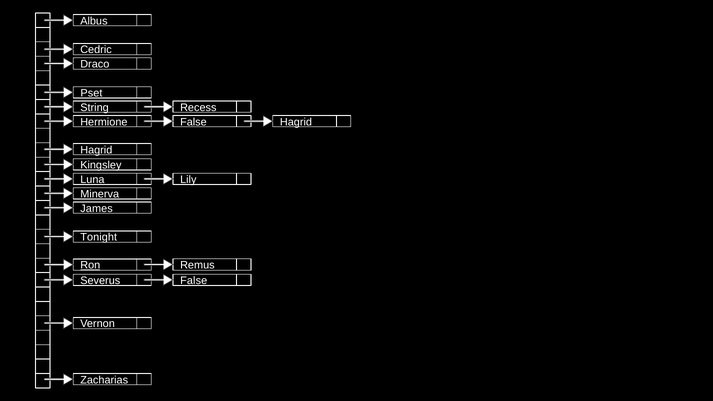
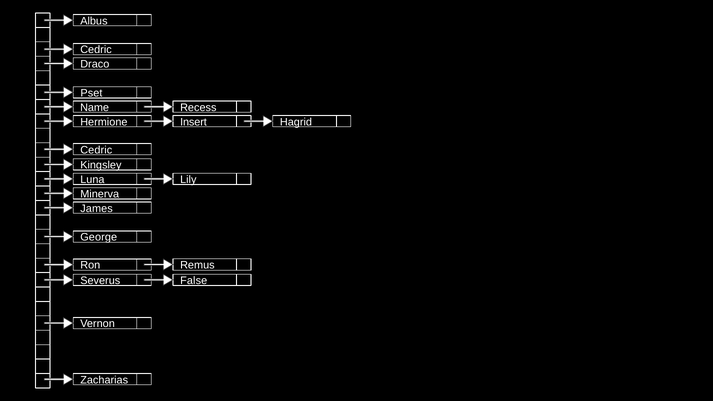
String: String -> Name (95, 108)
False: False -> Insert (193, 122)
Hagrid: Hagrid -> Cedric (96, 150)
Tonight: Tonight -> George (99, 237)
Ron underline: present -> none (90, 265)
